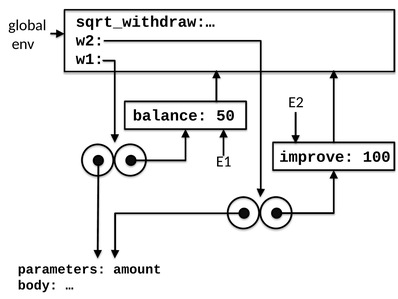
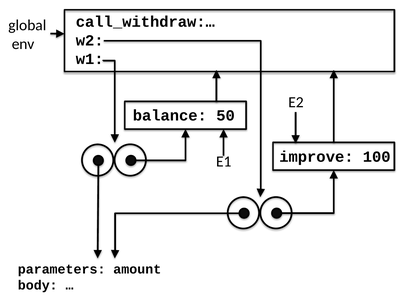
sqrt_withdraw:…: sqrt_withdraw:… -> call_withdraw:… (145, 22)
